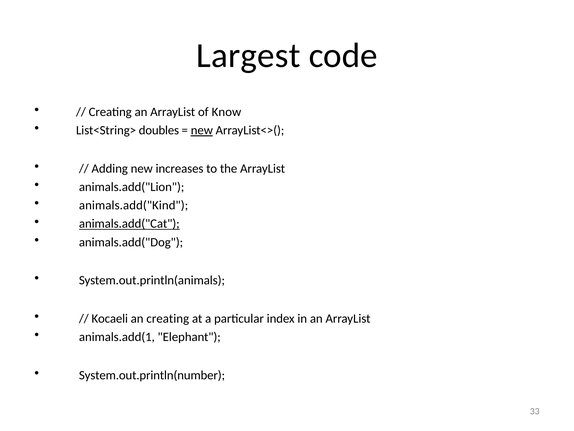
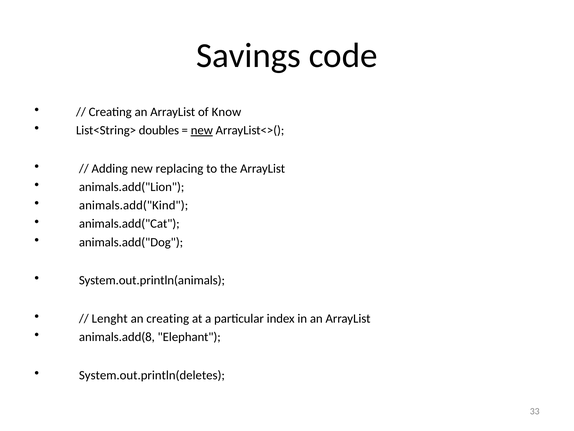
Largest: Largest -> Savings (248, 56)
increases: increases -> replacing (180, 168)
animals.add("Cat underline: present -> none (129, 223)
Kocaeli: Kocaeli -> Lenght (110, 318)
animals.add(1: animals.add(1 -> animals.add(8 (117, 337)
System.out.println(number: System.out.println(number -> System.out.println(deletes (152, 375)
